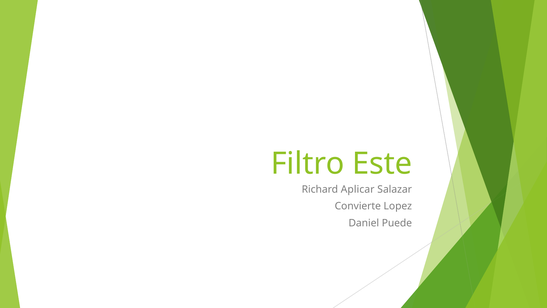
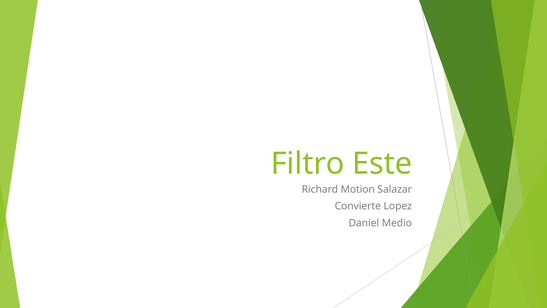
Aplicar: Aplicar -> Motion (358, 189)
Puede: Puede -> Medio (397, 223)
